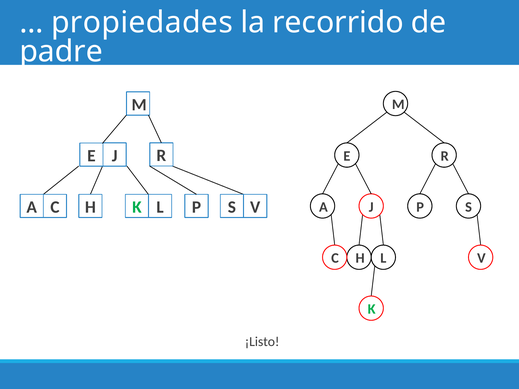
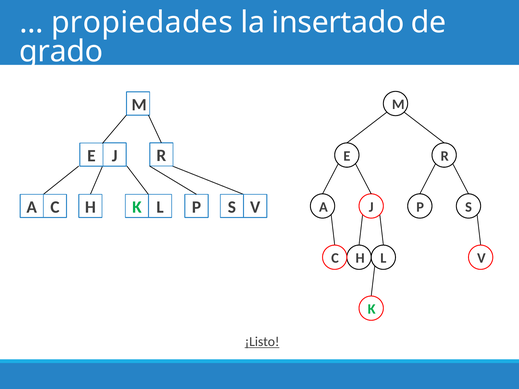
recorrido: recorrido -> insertado (338, 22)
padre: padre -> grado (61, 52)
¡Listo underline: none -> present (262, 342)
